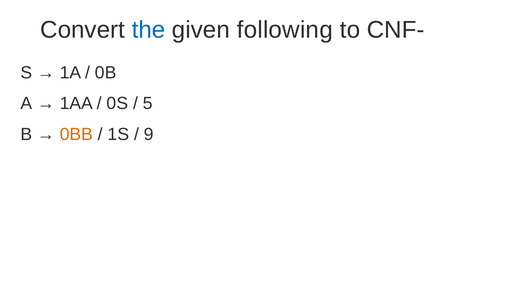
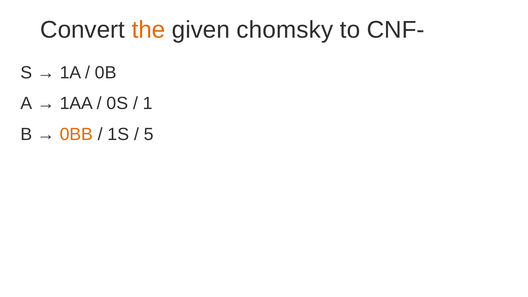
the colour: blue -> orange (148, 30)
following: following -> chomsky (285, 30)
5: 5 -> 1 (148, 104)
9: 9 -> 5 (149, 134)
